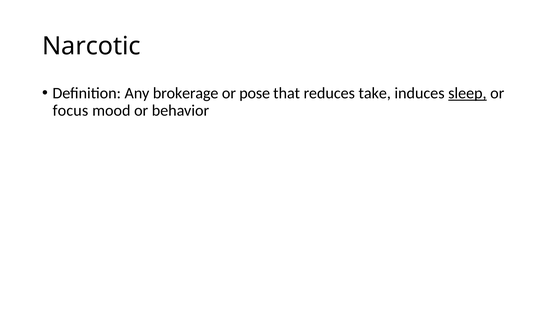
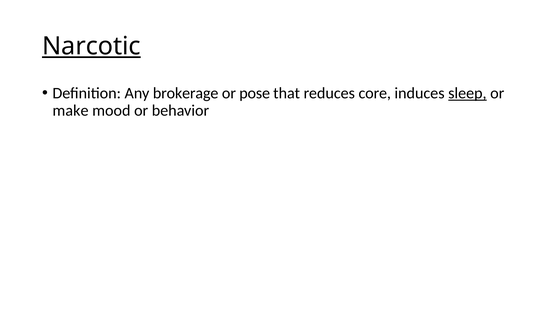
Narcotic underline: none -> present (91, 46)
take: take -> core (375, 93)
focus: focus -> make (70, 111)
